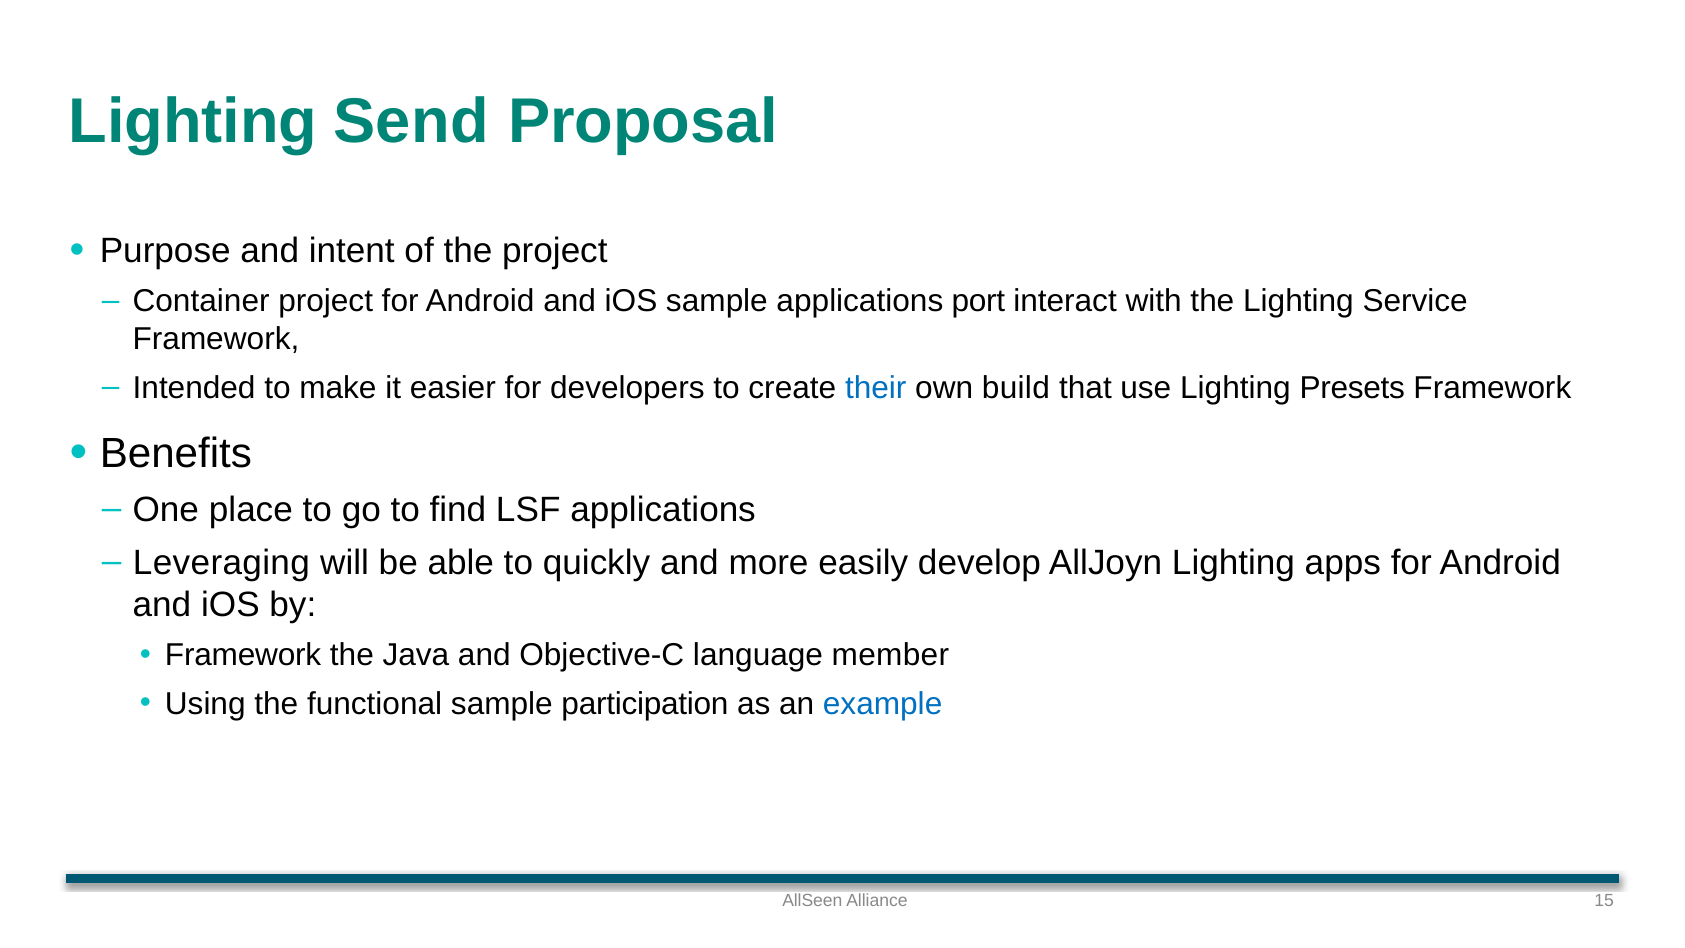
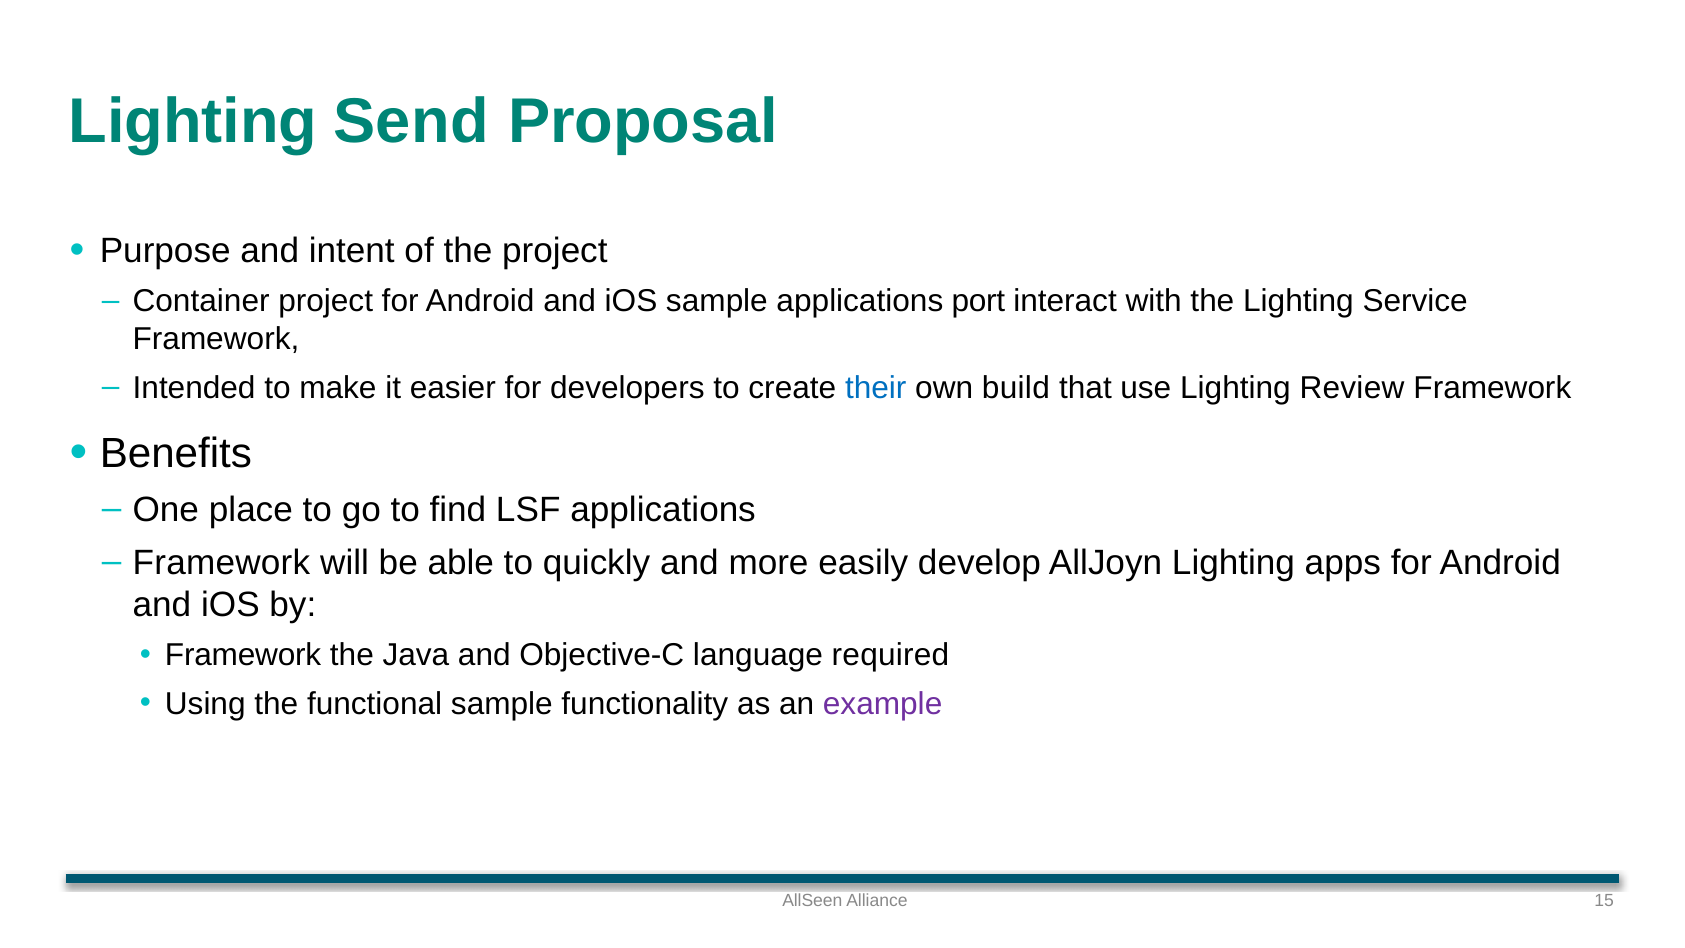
Presets: Presets -> Review (1352, 388)
Leveraging: Leveraging -> Framework (221, 563)
member: member -> required (890, 655)
participation: participation -> functionality (645, 704)
example colour: blue -> purple (883, 704)
